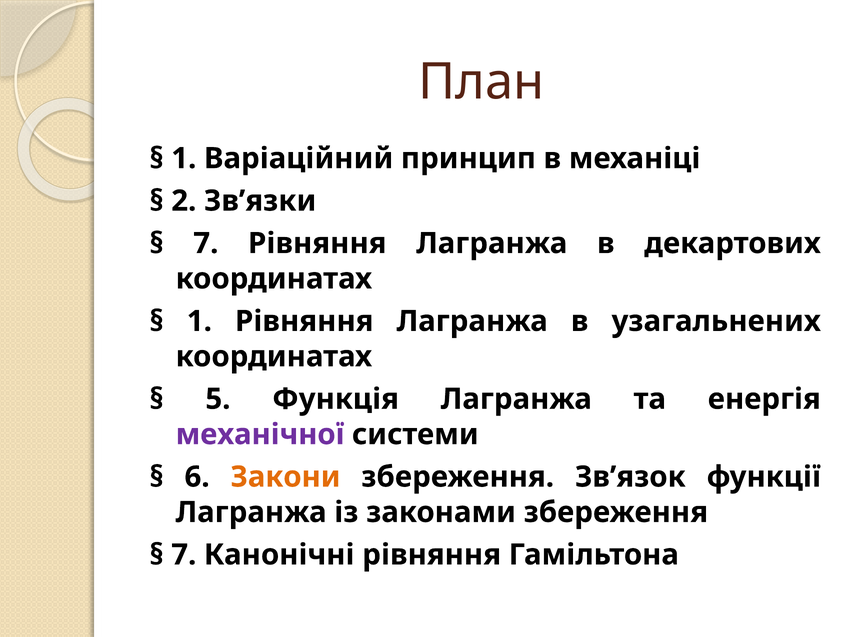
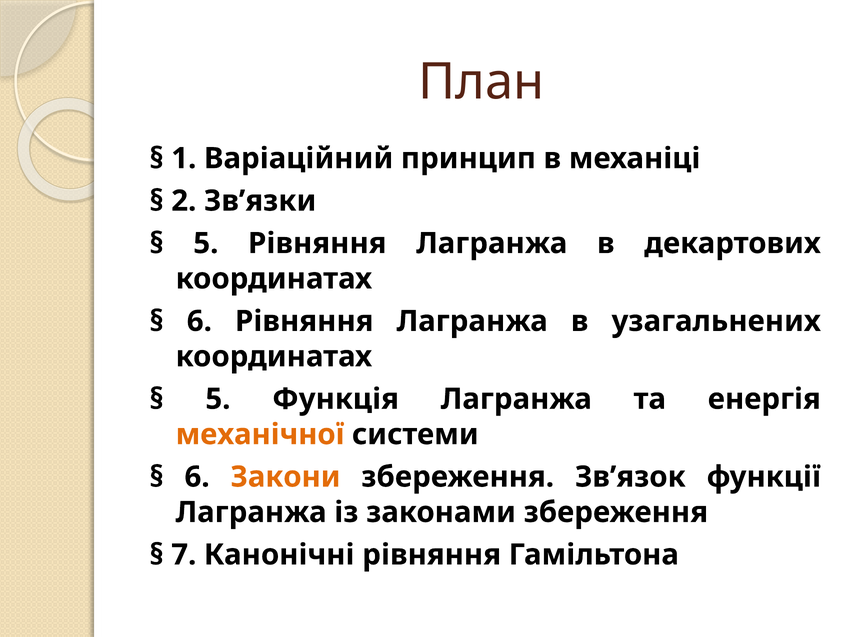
7: 7 -> 5 (206, 243)
1: 1 -> 6 (199, 321)
механічної colour: purple -> orange (260, 434)
